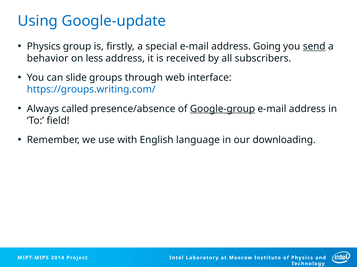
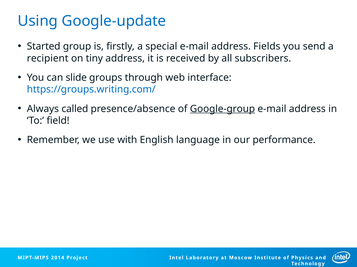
Physics: Physics -> Started (44, 47)
Going: Going -> Fields (267, 47)
send underline: present -> none (314, 47)
behavior: behavior -> recipient (48, 58)
less: less -> tiny (94, 58)
downloading: downloading -> performance (284, 140)
